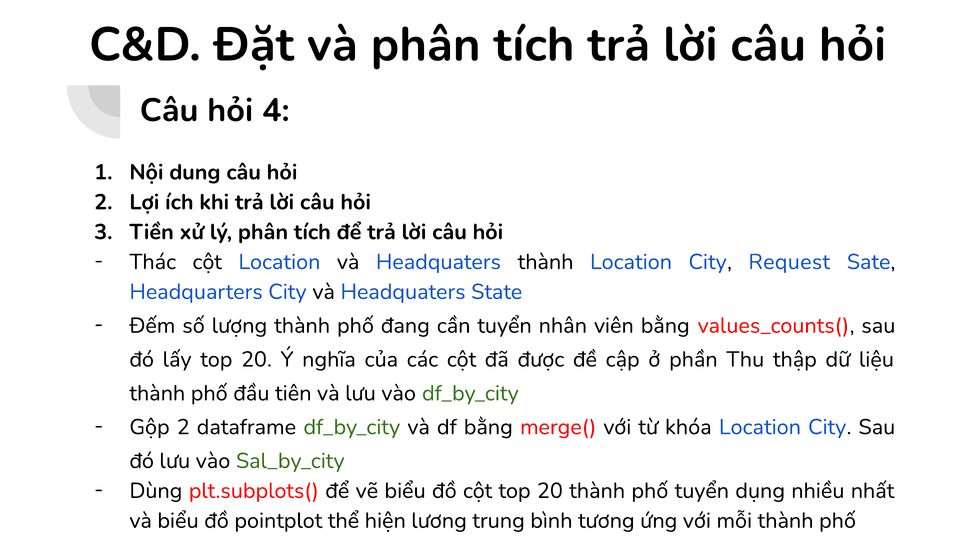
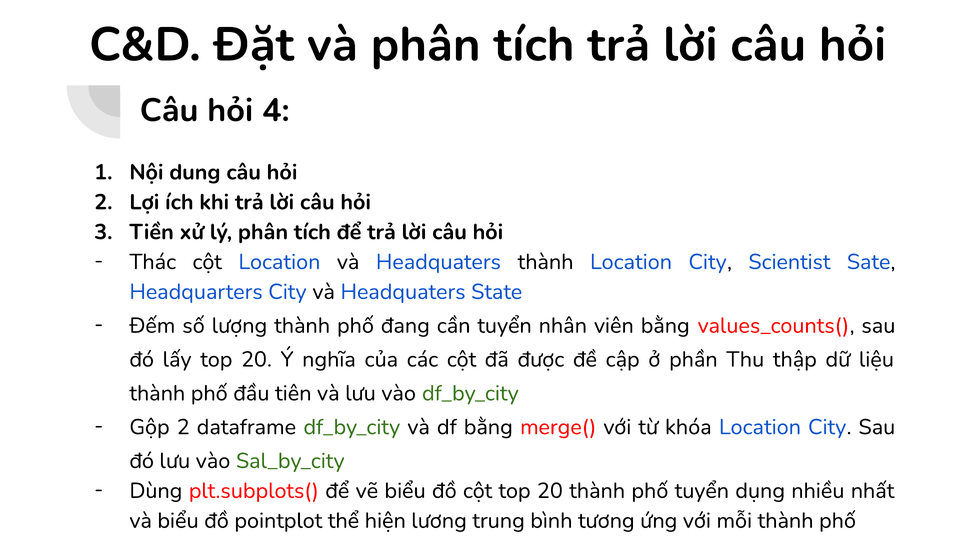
Request: Request -> Scientist (789, 262)
